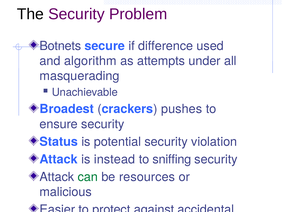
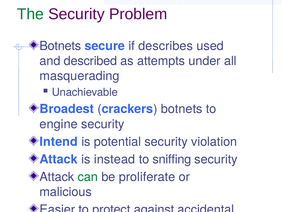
The colour: black -> green (30, 14)
difference: difference -> describes (166, 46)
algorithm: algorithm -> described (90, 61)
crackers pushes: pushes -> botnets (182, 109)
ensure: ensure -> engine (59, 124)
Status: Status -> Intend (59, 141)
resources: resources -> proliferate (147, 176)
